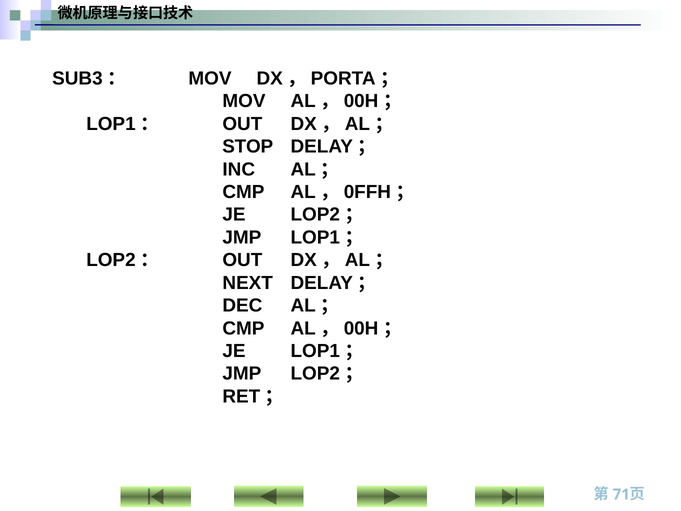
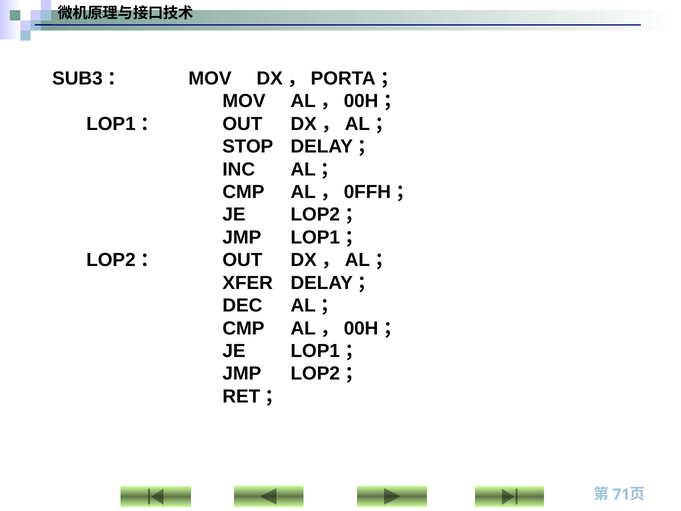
NEXT: NEXT -> XFER (248, 283)
